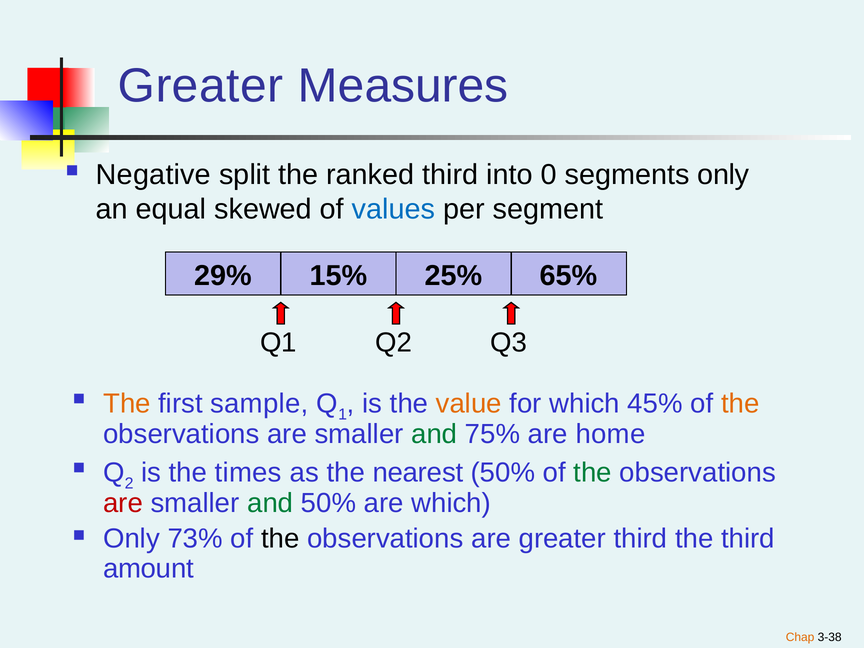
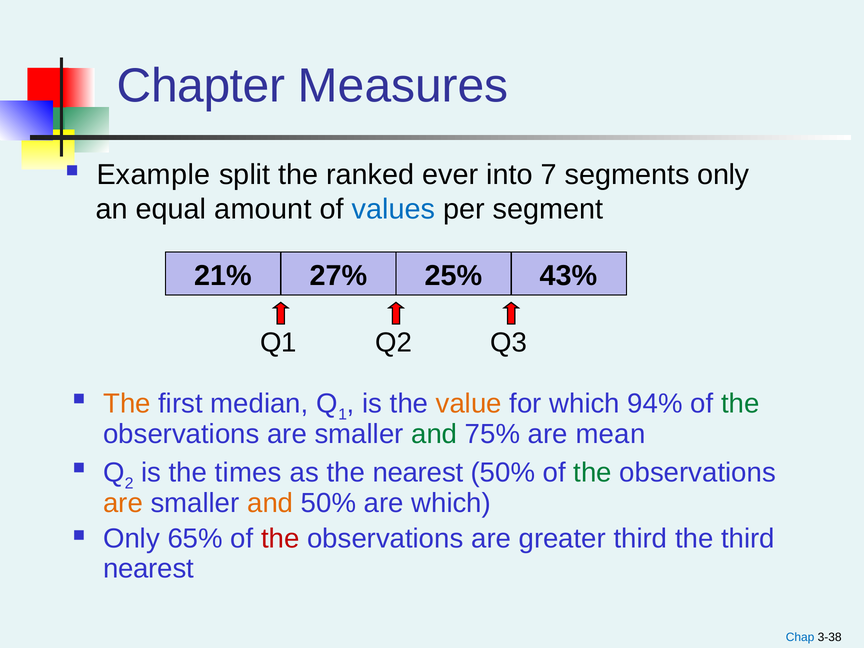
Greater: Greater -> Chapter (201, 86)
Negative: Negative -> Example (153, 175)
ranked third: third -> ever (450, 175)
0: 0 -> 7 (549, 175)
skewed: skewed -> amount (263, 209)
29%: 29% -> 21% (223, 276)
15%: 15% -> 27% (338, 276)
65%: 65% -> 43% (569, 276)
sample: sample -> median (259, 404)
45%: 45% -> 94% (655, 404)
the colour: orange -> green (740, 404)
home: home -> mean (610, 434)
are colour: red -> orange (123, 503)
and colour: green -> orange (270, 503)
73%: 73% -> 65% (195, 539)
the colour: black -> red (280, 539)
amount: amount -> nearest (148, 568)
Chap colour: orange -> blue (800, 637)
